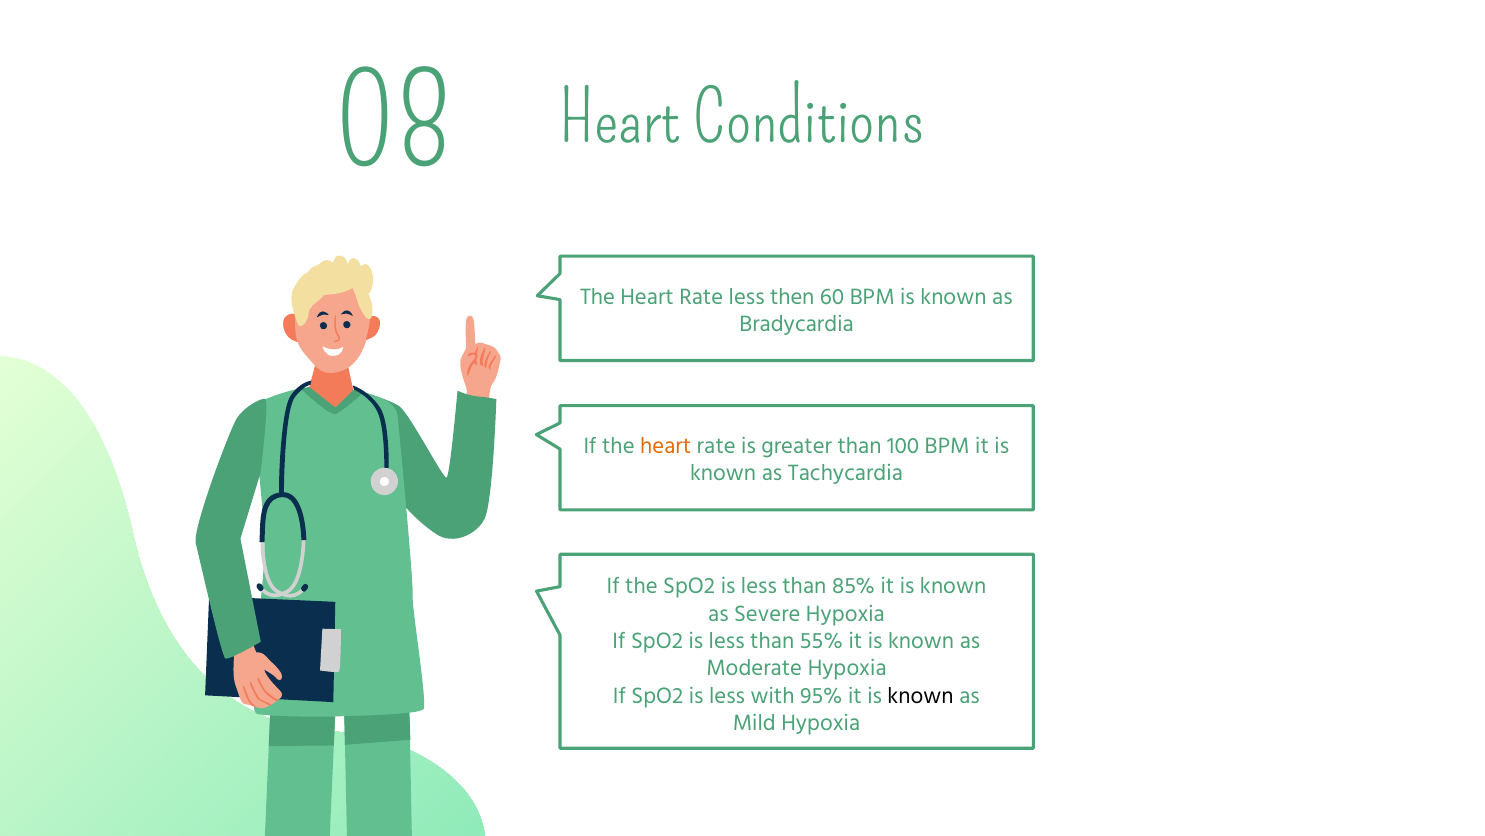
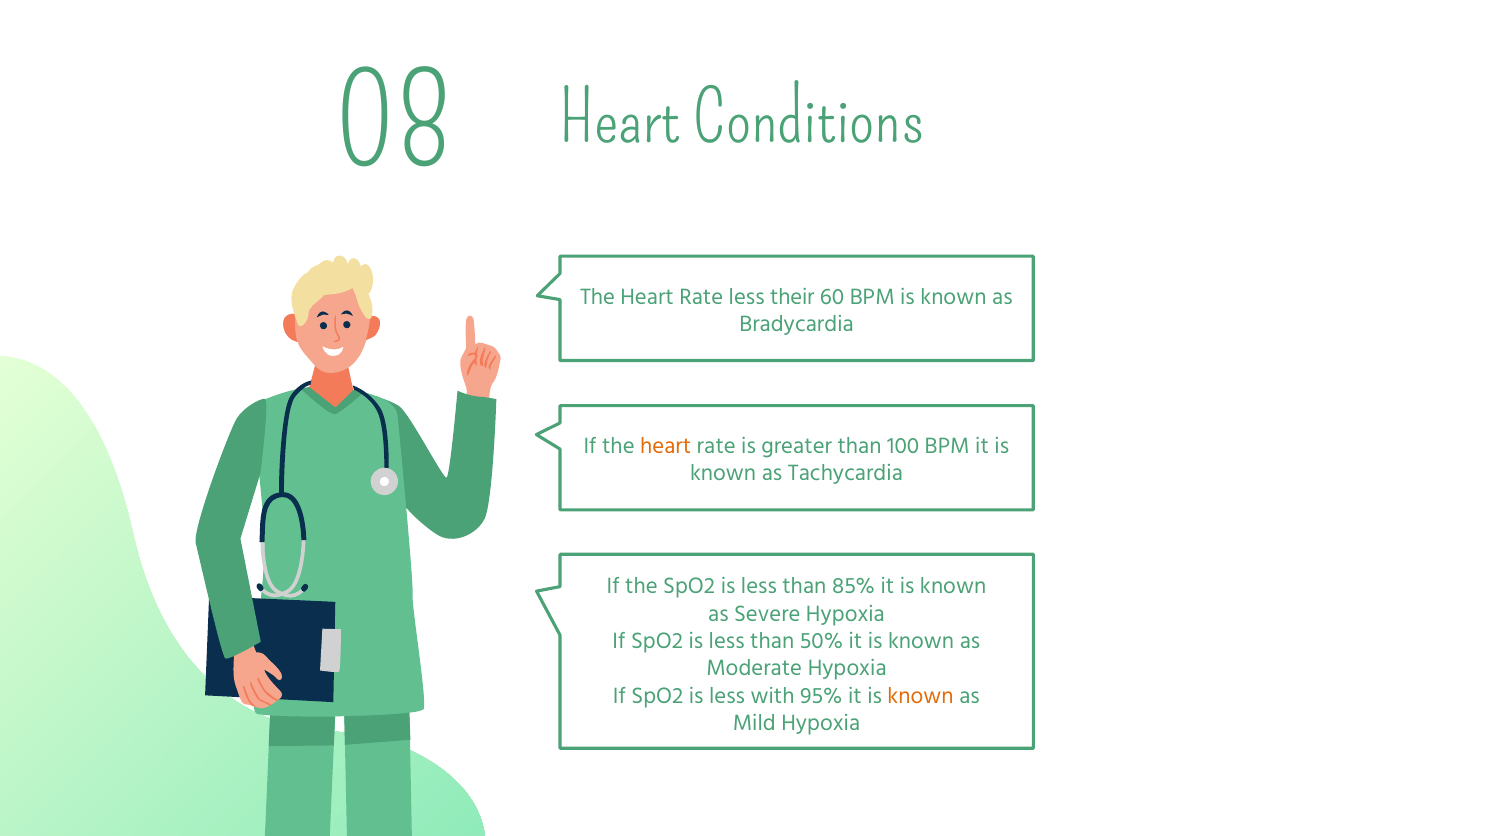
then: then -> their (792, 297)
55%: 55% -> 50% (821, 641)
known colour: black -> orange (921, 695)
